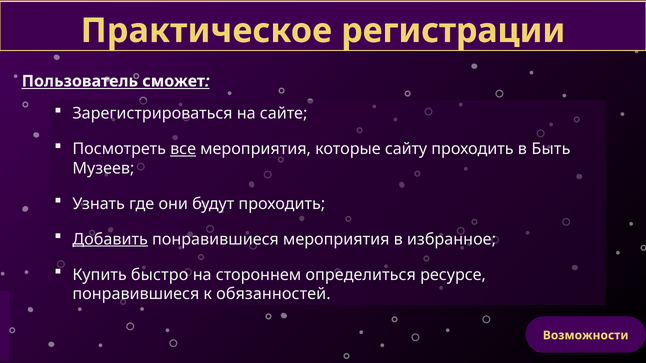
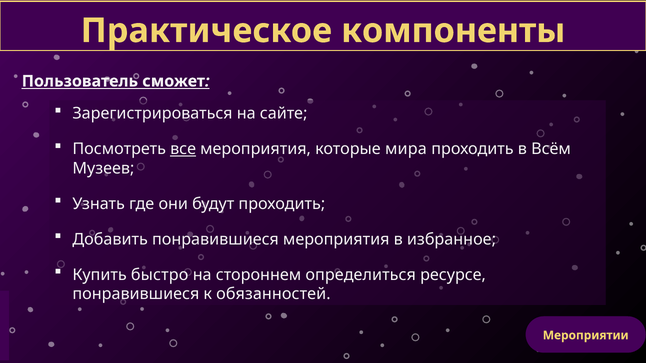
регистрации: регистрации -> компоненты (453, 31)
сайту: сайту -> мира (406, 149)
Быть: Быть -> Всём (551, 149)
Добавить underline: present -> none (110, 239)
Возможности: Возможности -> Мероприятии (586, 336)
